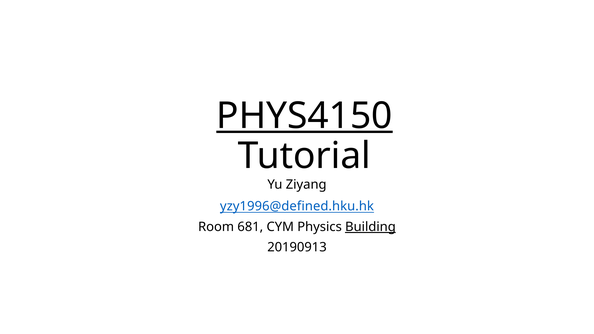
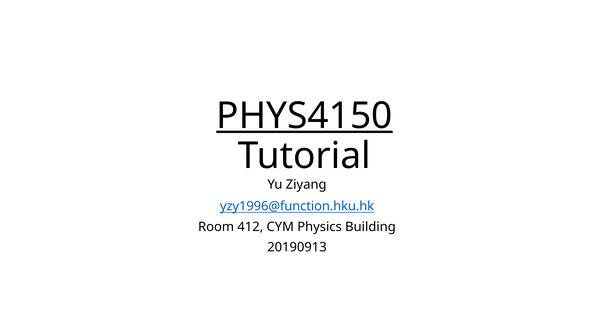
yzy1996@defined.hku.hk: yzy1996@defined.hku.hk -> yzy1996@function.hku.hk (297, 206)
681: 681 -> 412 (250, 227)
Building underline: present -> none (370, 227)
